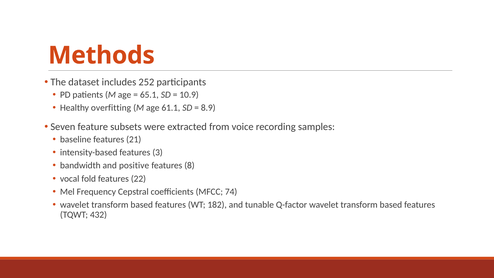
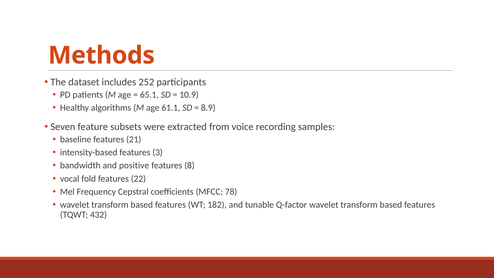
overfitting: overfitting -> algorithms (111, 108)
74: 74 -> 78 (231, 192)
